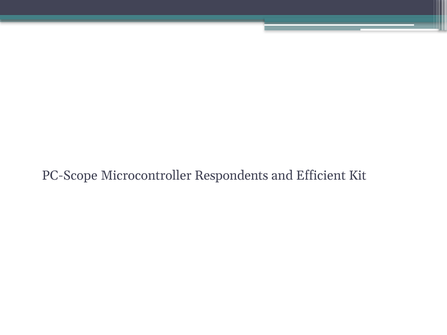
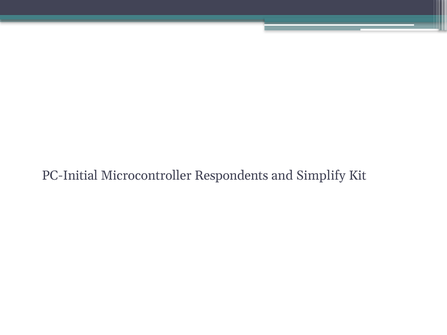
PC-Scope: PC-Scope -> PC-Initial (70, 176)
Efficient: Efficient -> Simplify (321, 176)
